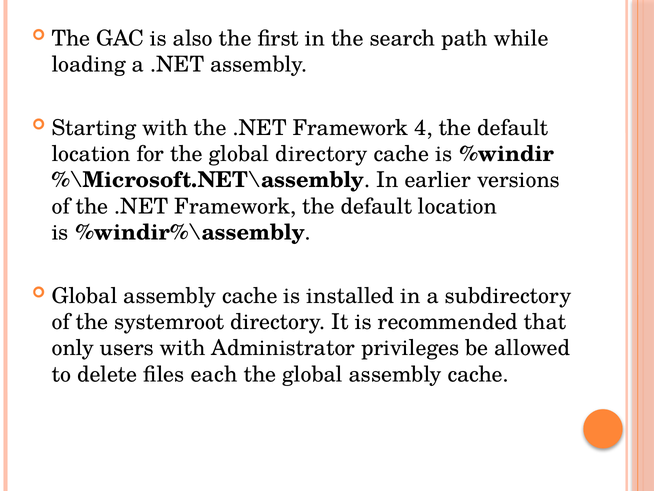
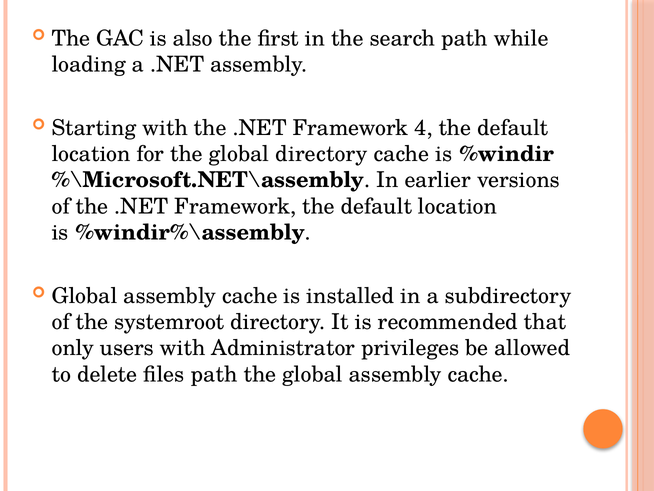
files each: each -> path (214, 374)
